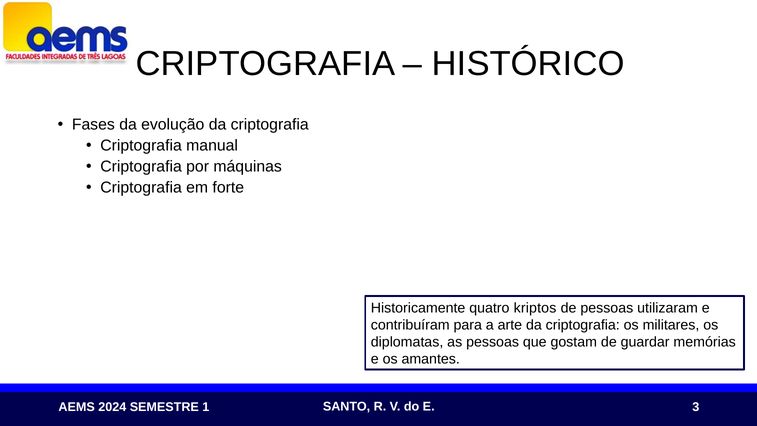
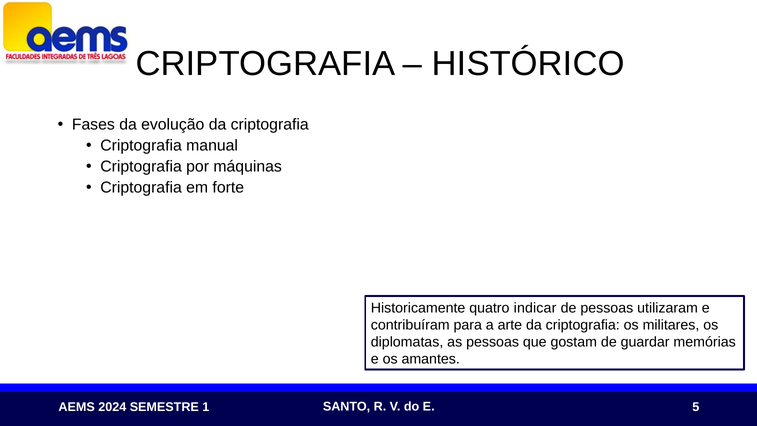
kriptos: kriptos -> indicar (535, 308)
3: 3 -> 5 (696, 407)
